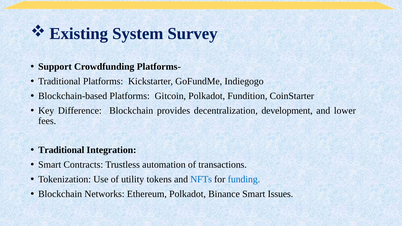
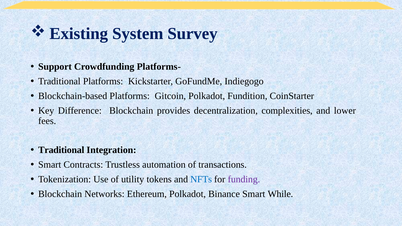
development: development -> complexities (287, 111)
funding colour: blue -> purple (244, 179)
Issues: Issues -> While (280, 194)
